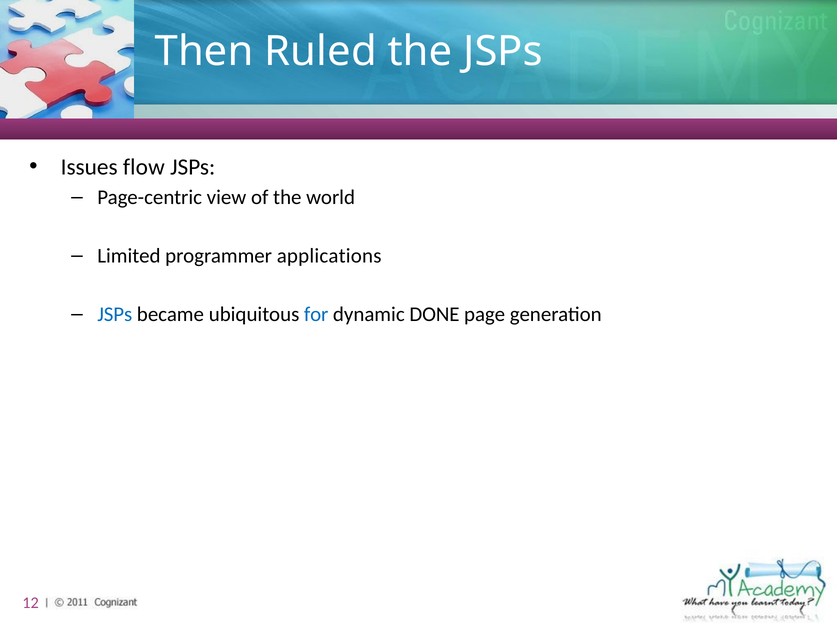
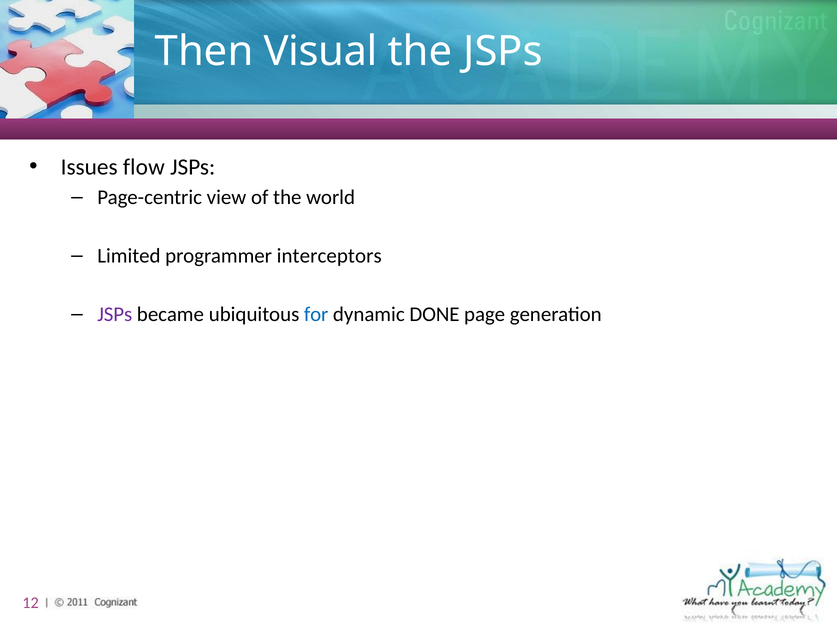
Ruled: Ruled -> Visual (321, 52)
applications: applications -> interceptors (329, 256)
JSPs colour: blue -> purple (115, 315)
